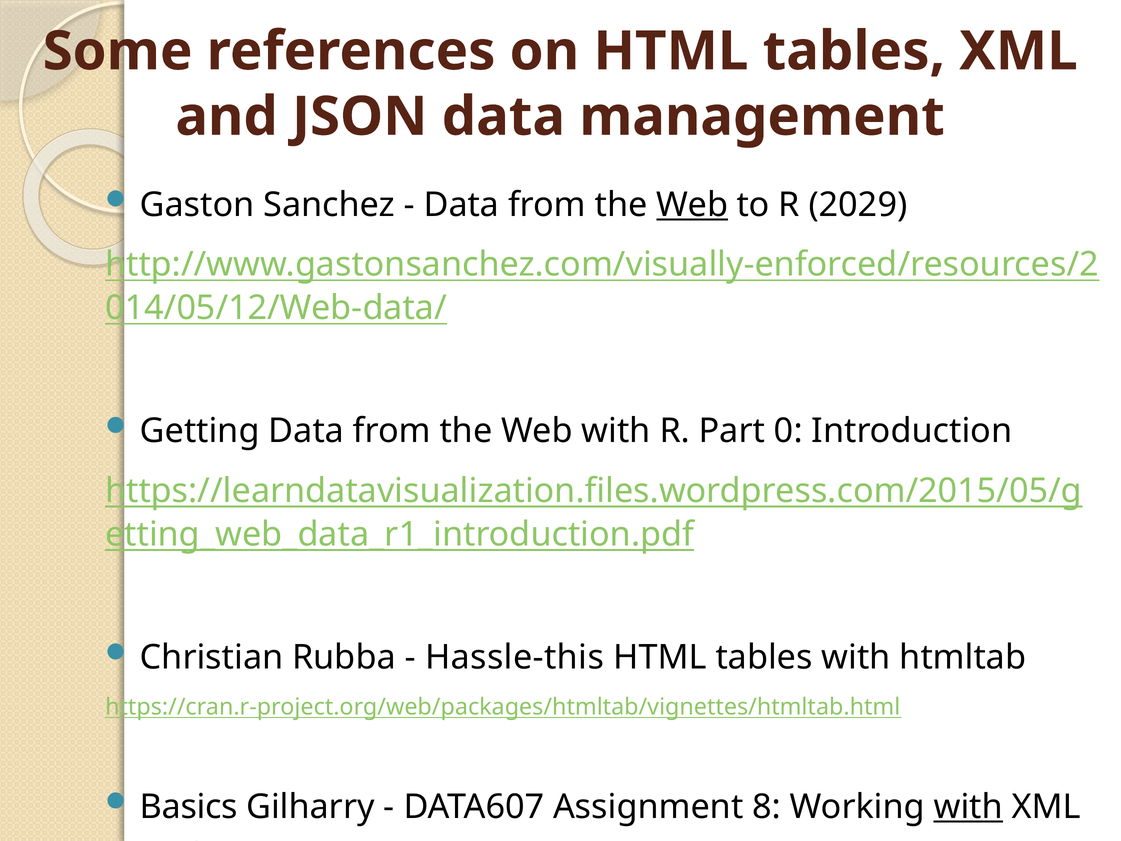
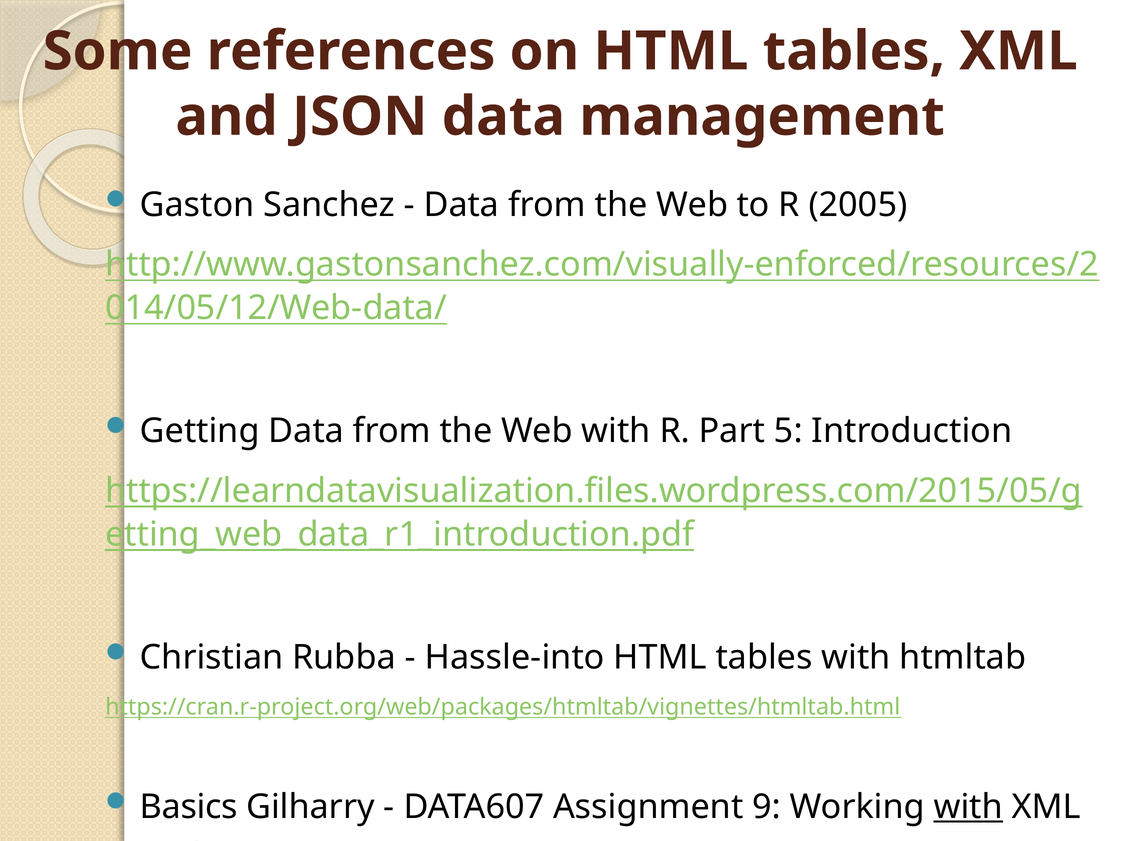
Web underline: present -> none (692, 205)
2029: 2029 -> 2005 (858, 205)
0: 0 -> 5 (788, 431)
Hassle-this: Hassle-this -> Hassle-into (515, 657)
8: 8 -> 9 (767, 807)
